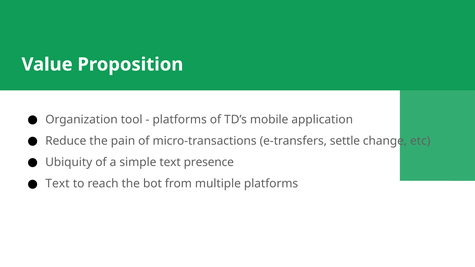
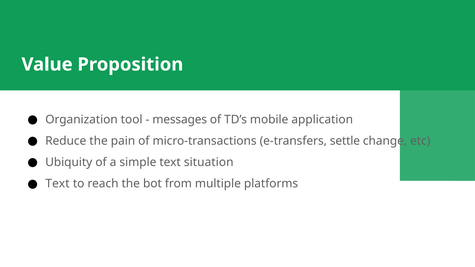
platforms: platforms -> messages (180, 120)
presence: presence -> situation (209, 162)
